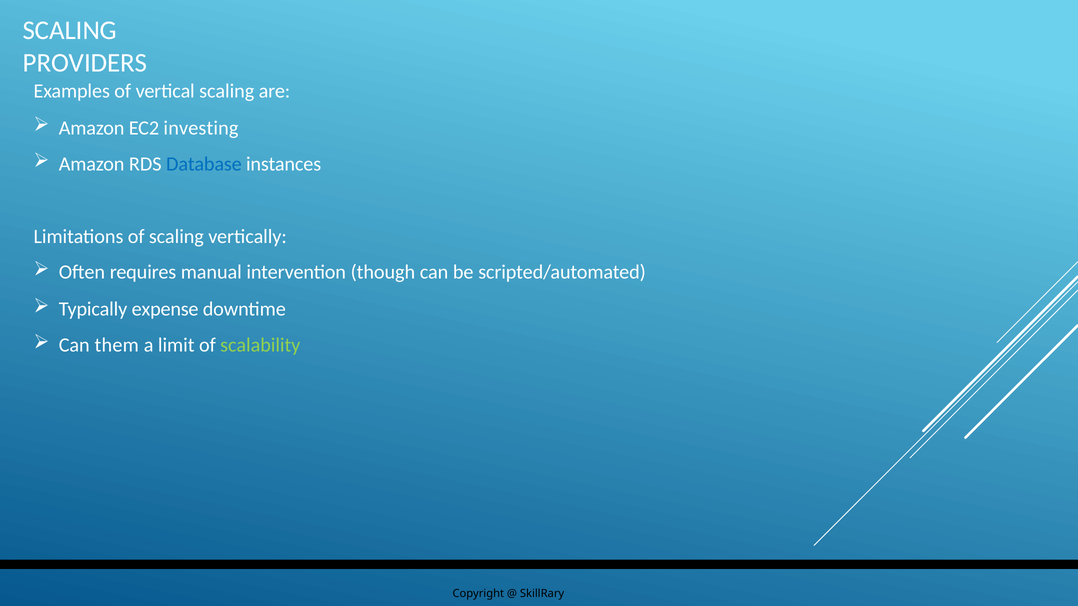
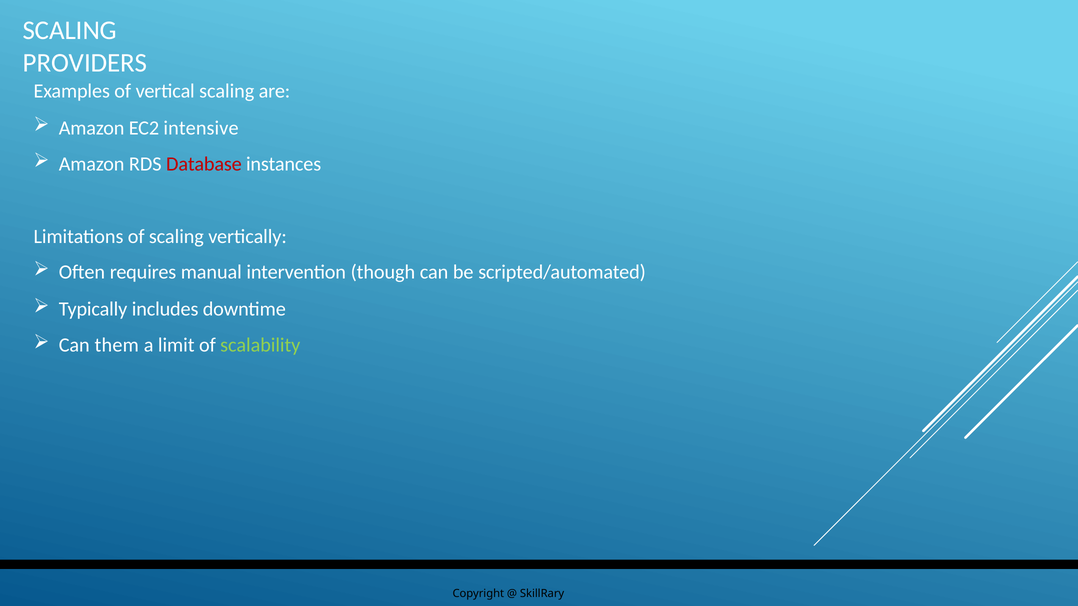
investing: investing -> intensive (201, 128)
Database colour: blue -> red (204, 164)
expense: expense -> includes (165, 309)
